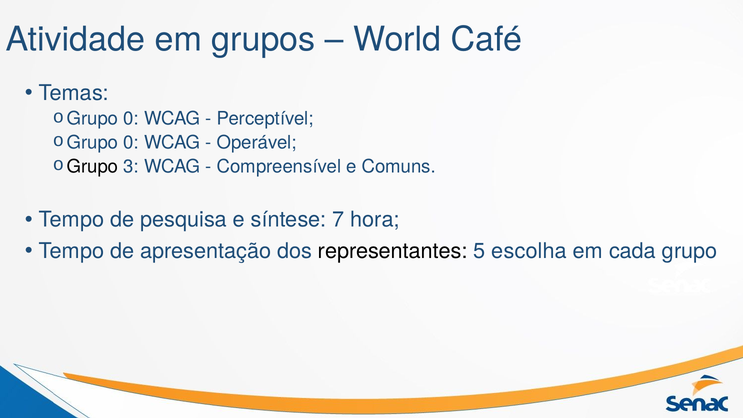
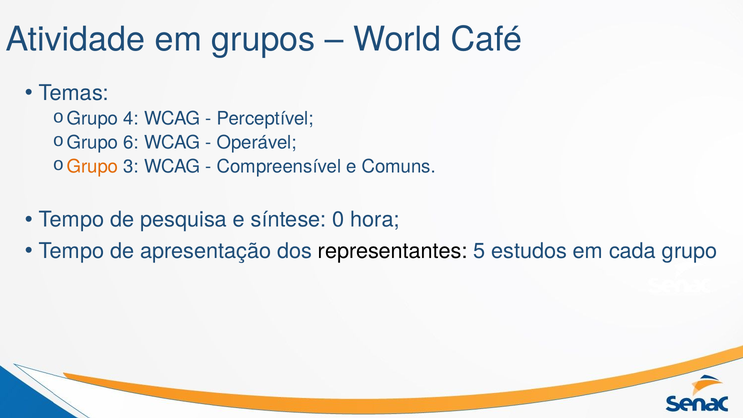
0: 0 -> 4 (131, 119)
0: 0 -> 6 (131, 143)
Grupo colour: black -> orange (93, 166)
7: 7 -> 0 (338, 220)
escolha: escolha -> estudos (529, 251)
